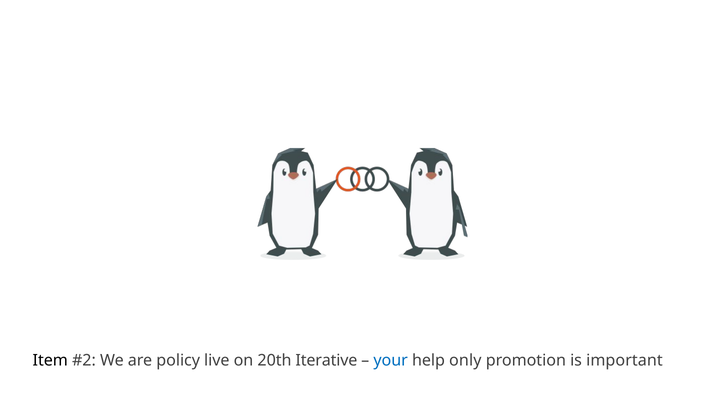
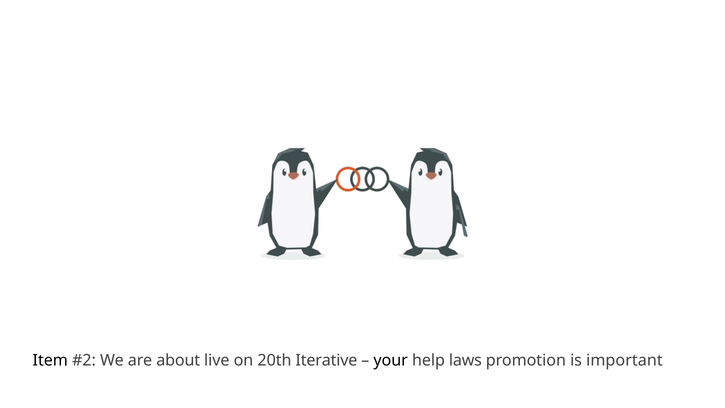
policy: policy -> about (178, 360)
your colour: blue -> black (391, 360)
only: only -> laws (465, 360)
